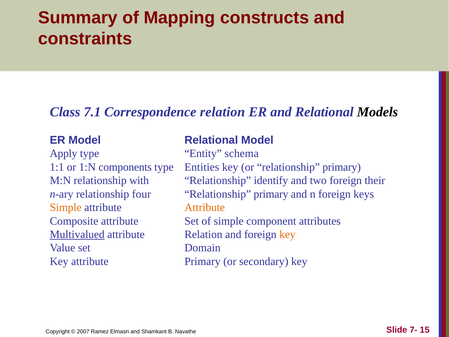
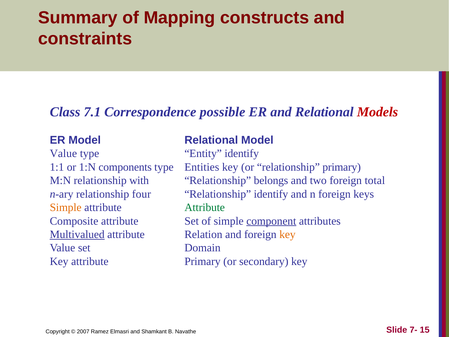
Correspondence relation: relation -> possible (222, 112)
Models colour: black -> red (378, 112)
Apply: Apply -> Value (63, 153)
Entity schema: schema -> identify (242, 153)
identify: identify -> belongs (271, 180)
their: their -> total (375, 180)
primary: primary -> identify (271, 194)
Attribute colour: orange -> green (205, 207)
component underline: none -> present (271, 221)
